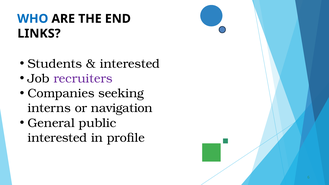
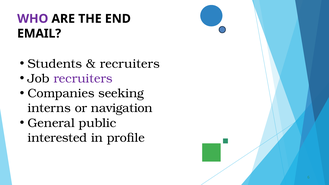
WHO colour: blue -> purple (33, 19)
LINKS: LINKS -> EMAIL (39, 34)
interested: interested -> recruiters (130, 64)
